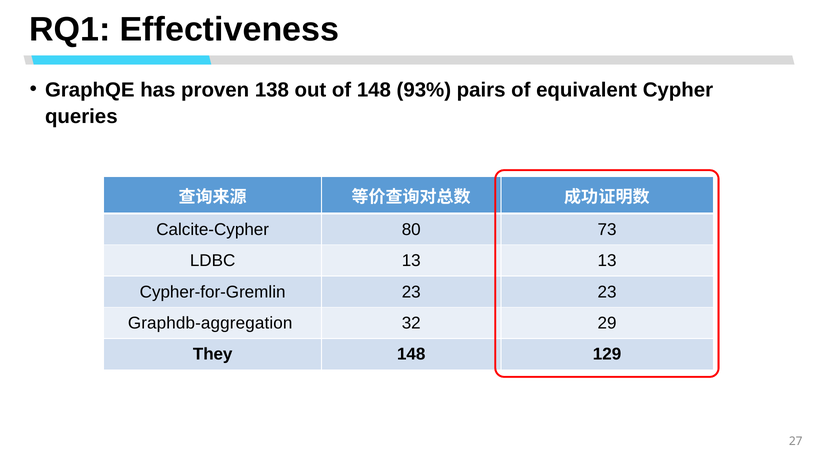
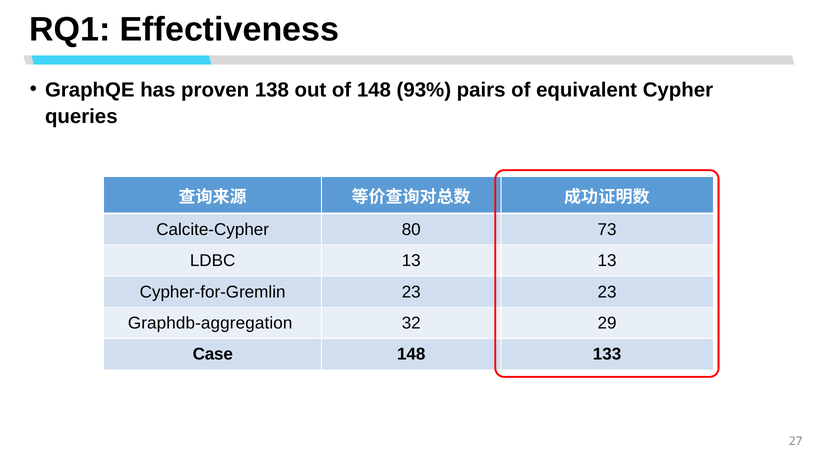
They: They -> Case (213, 355)
129: 129 -> 133 (607, 355)
